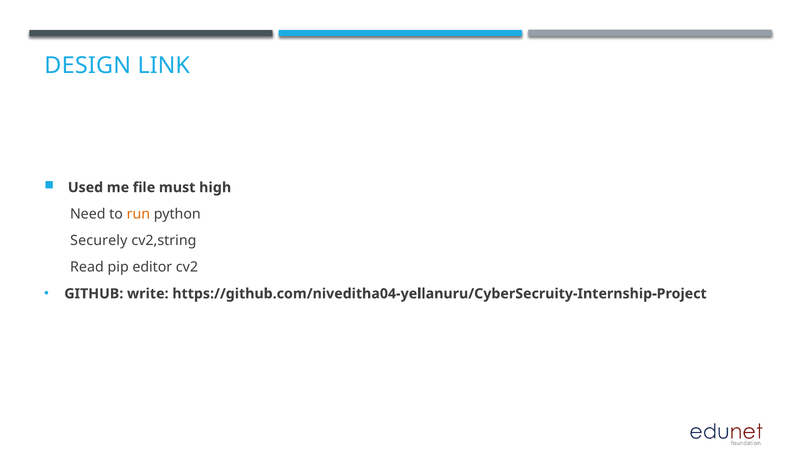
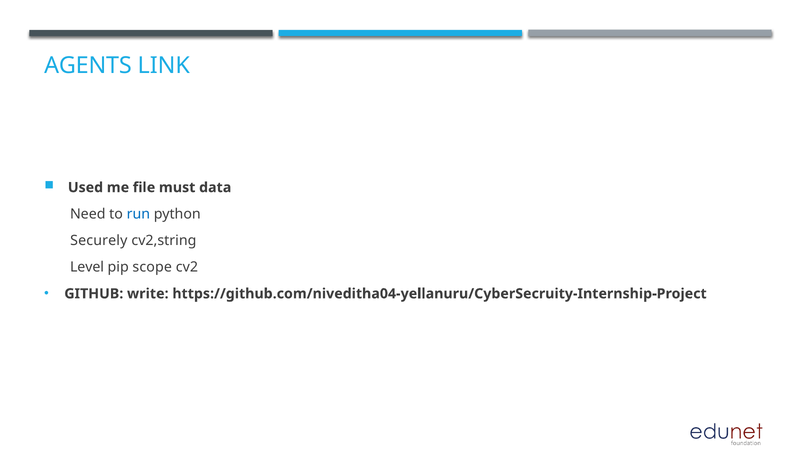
DESIGN: DESIGN -> AGENTS (88, 66)
high: high -> data (215, 188)
run colour: orange -> blue (138, 214)
Read: Read -> Level (87, 267)
editor: editor -> scope (152, 267)
